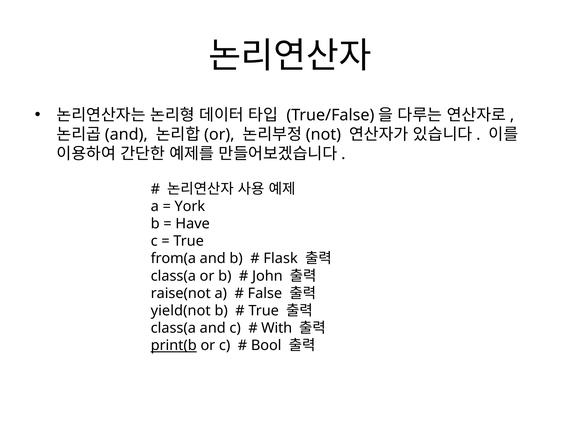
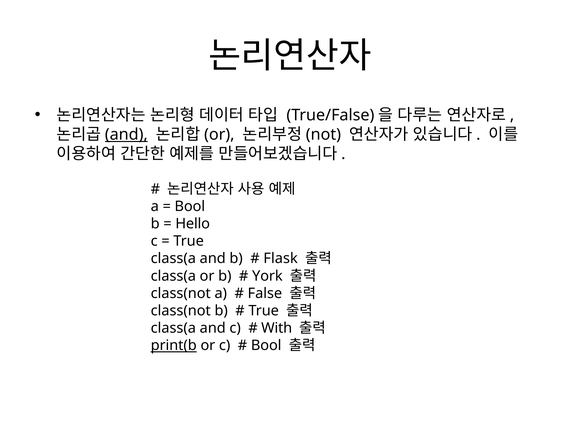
and underline: none -> present (126, 135)
York: York -> Bool (190, 206)
Have: Have -> Hello (193, 224)
from(a: from(a -> class(a (173, 259)
John: John -> York (267, 276)
raise(not: raise(not -> class(not (181, 293)
yield(not: yield(not -> class(not (181, 311)
